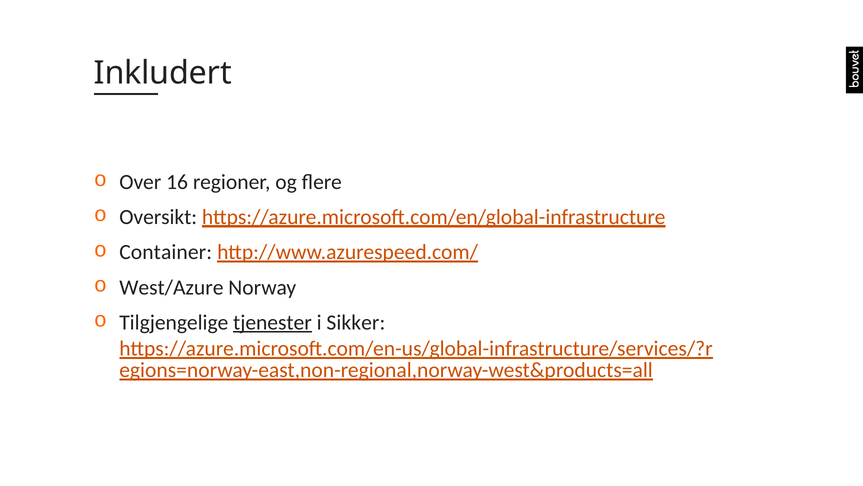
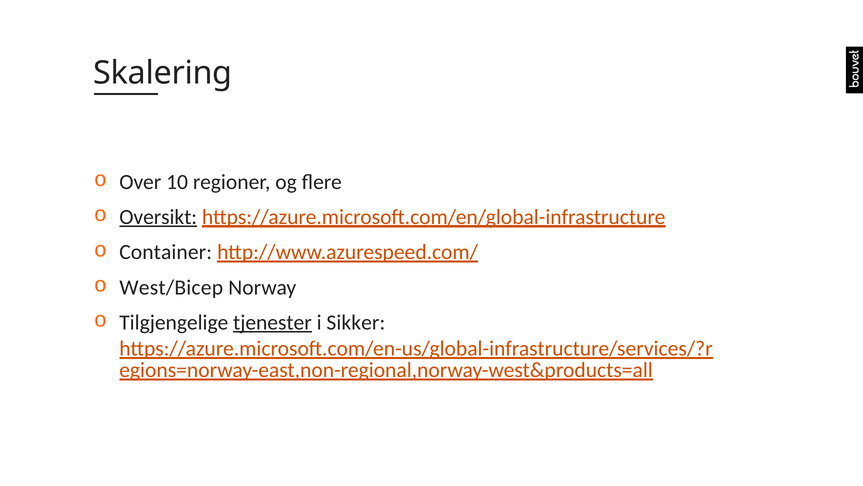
Inkludert: Inkludert -> Skalering (163, 73)
16: 16 -> 10 (177, 182)
Oversikt underline: none -> present (158, 217)
West/Azure: West/Azure -> West/Bicep (171, 287)
